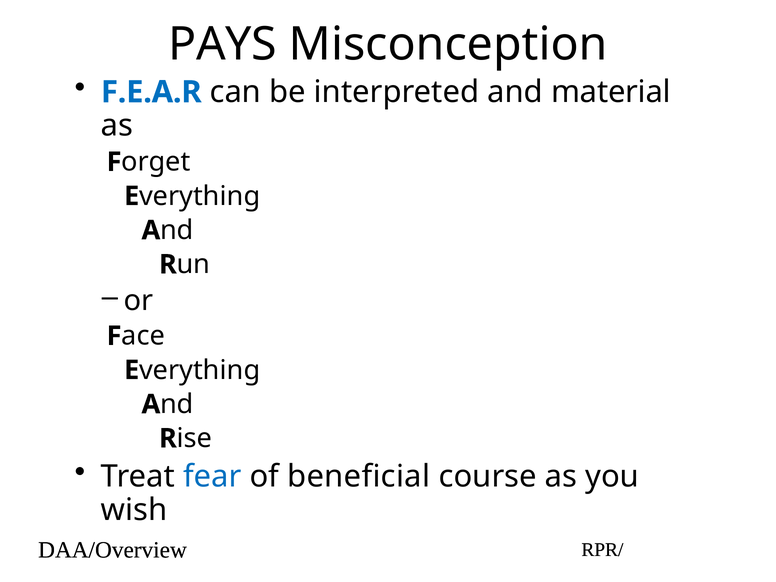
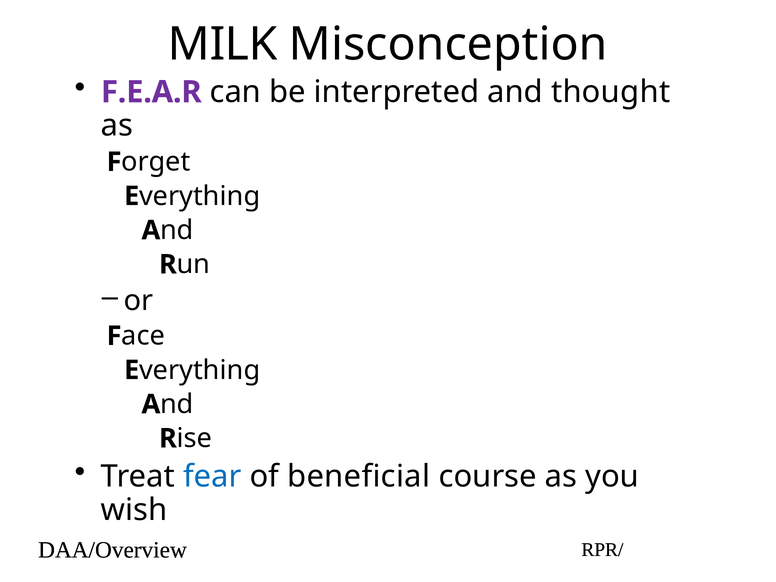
PAYS: PAYS -> MILK (223, 44)
F.E.A.R colour: blue -> purple (151, 92)
material: material -> thought (611, 92)
